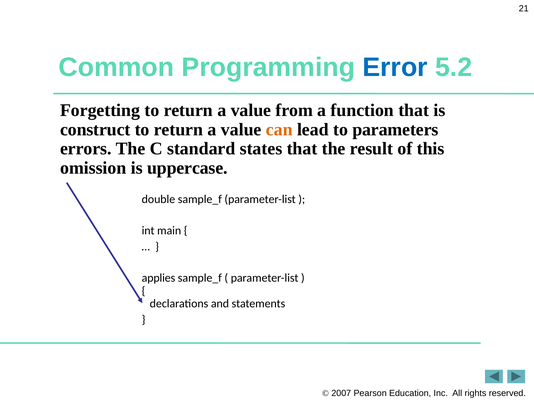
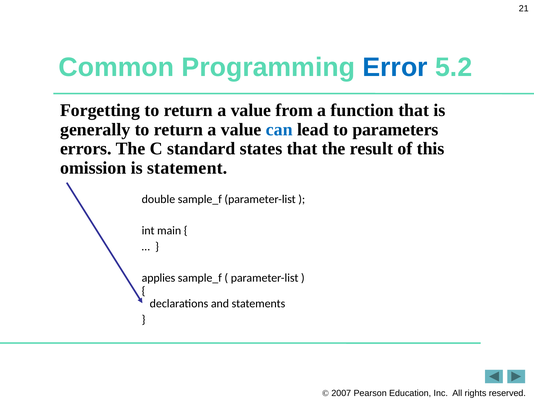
construct: construct -> generally (95, 129)
can colour: orange -> blue (279, 129)
uppercase: uppercase -> statement (187, 168)
